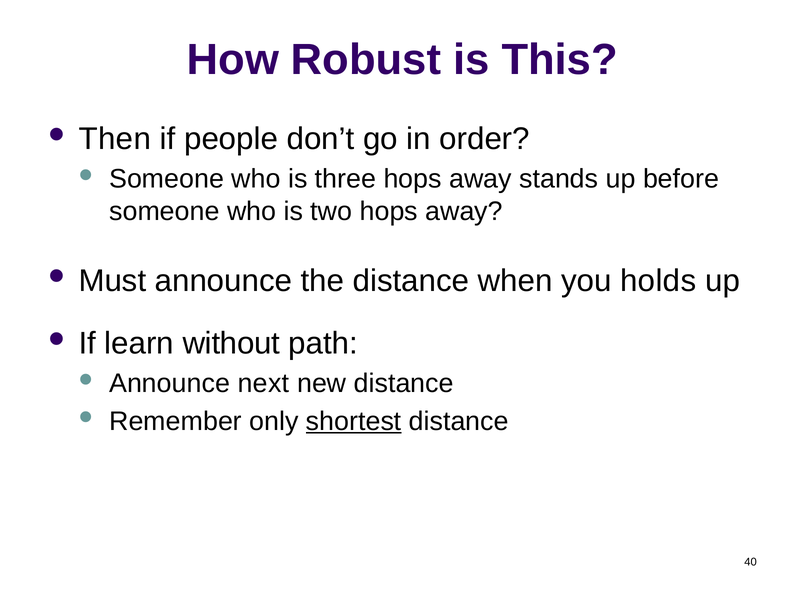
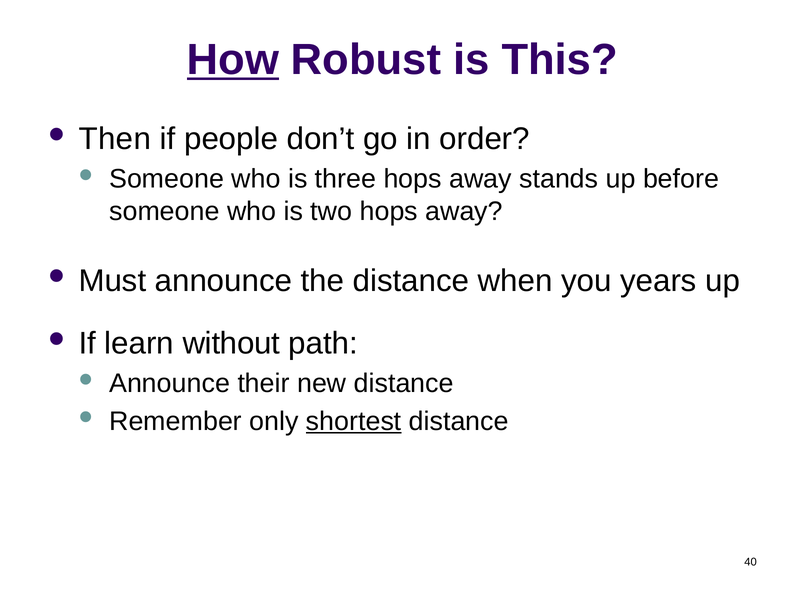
How underline: none -> present (233, 60)
holds: holds -> years (658, 281)
next: next -> their (264, 383)
